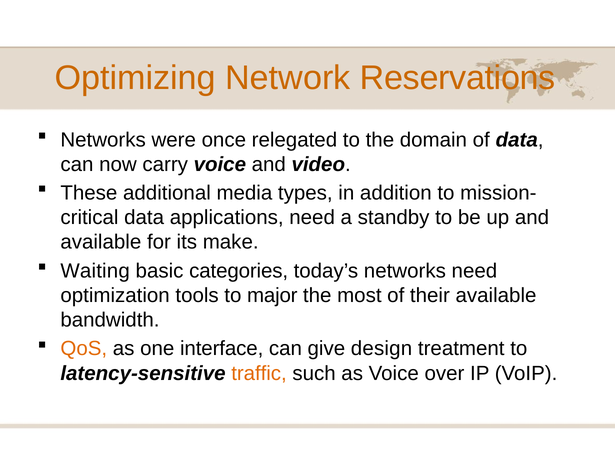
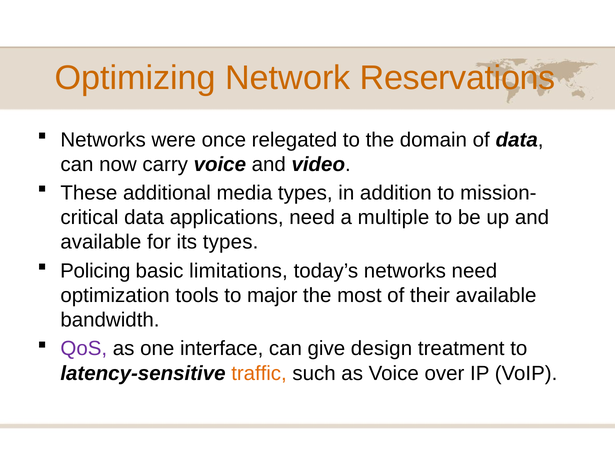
standby: standby -> multiple (394, 218)
its make: make -> types (231, 242)
Waiting: Waiting -> Policing (95, 271)
categories: categories -> limitations (238, 271)
QoS colour: orange -> purple (84, 349)
